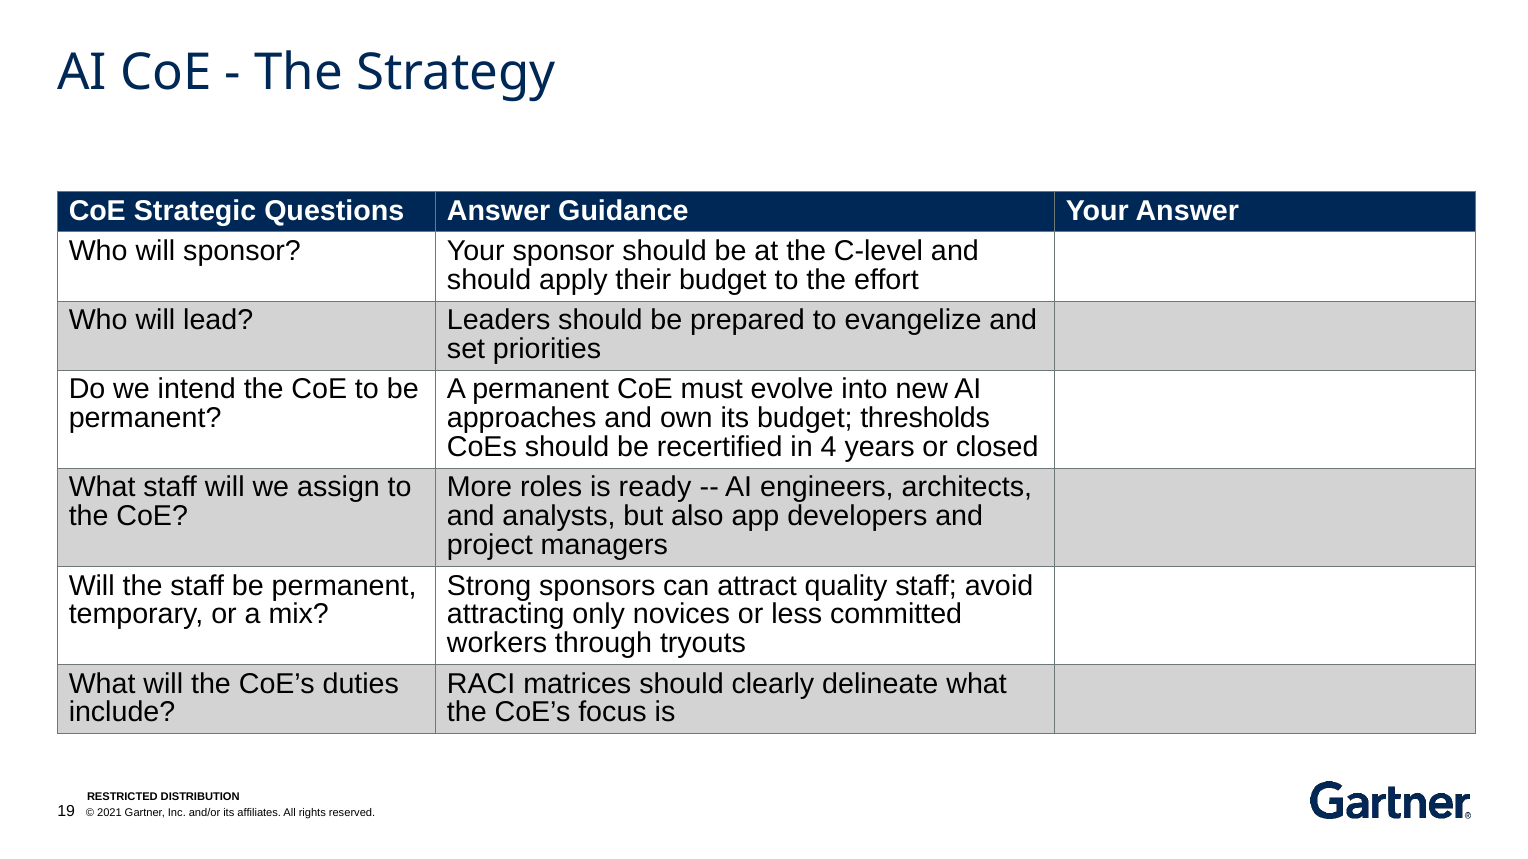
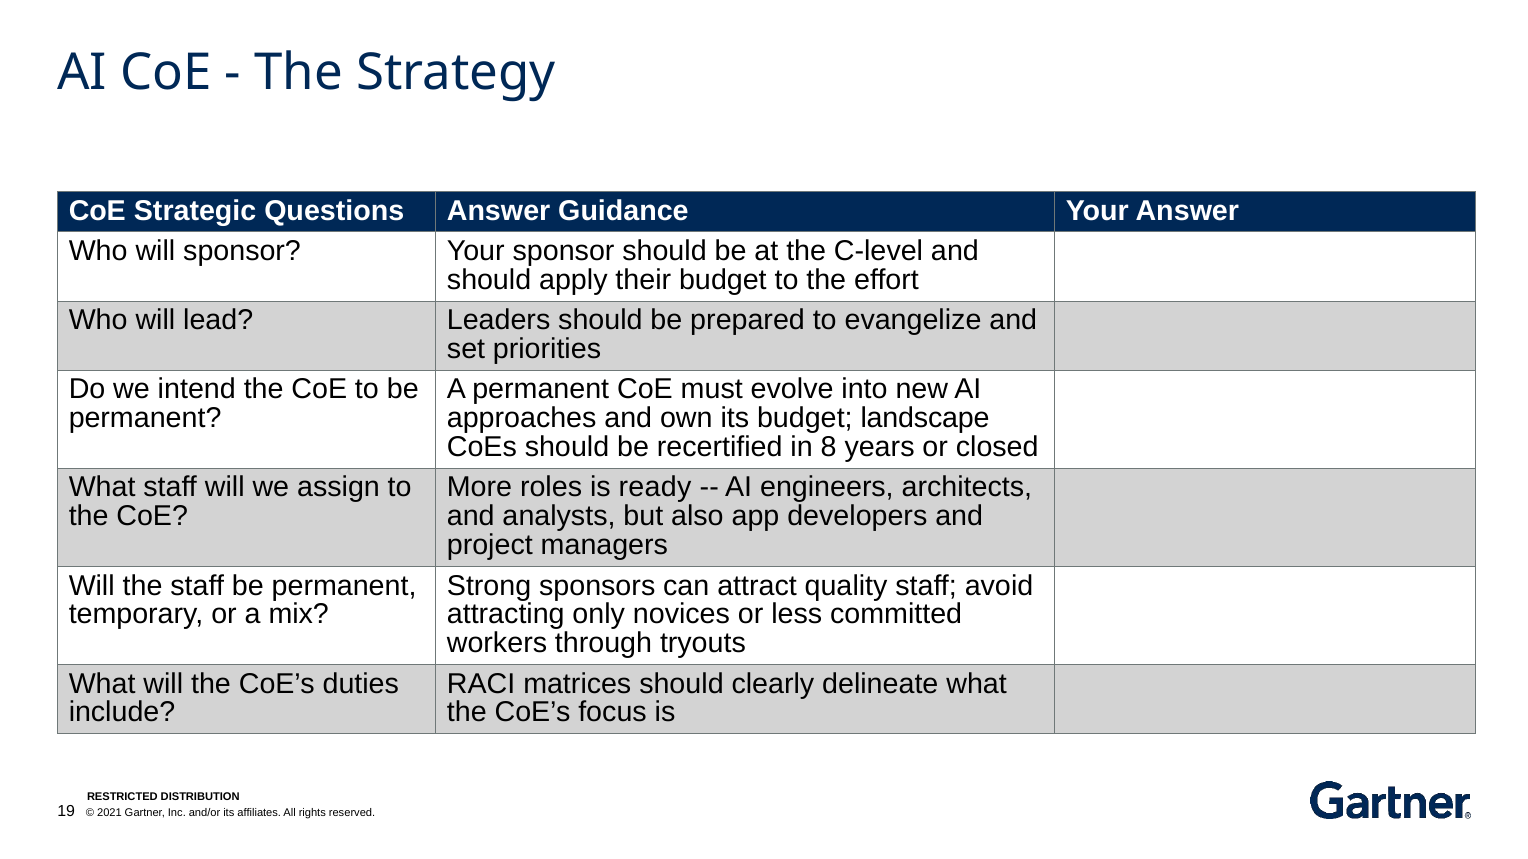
thresholds: thresholds -> landscape (925, 419)
4: 4 -> 8 (829, 447)
